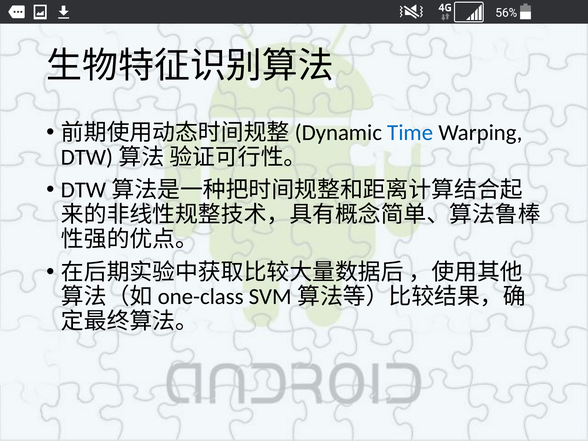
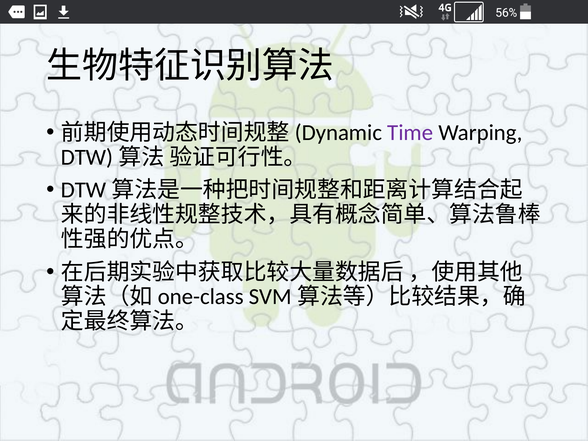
Time colour: blue -> purple (410, 133)
